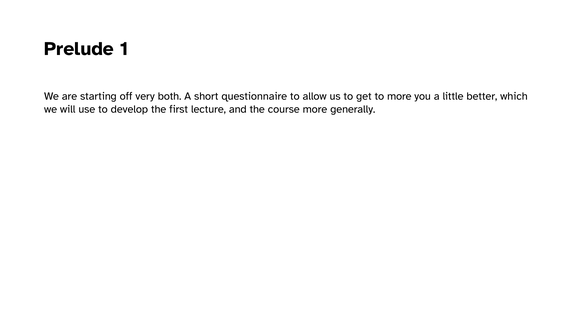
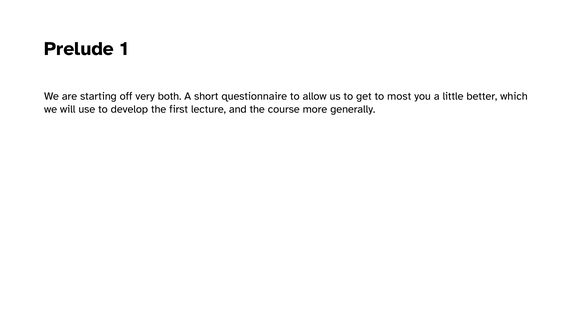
to more: more -> most (399, 96)
